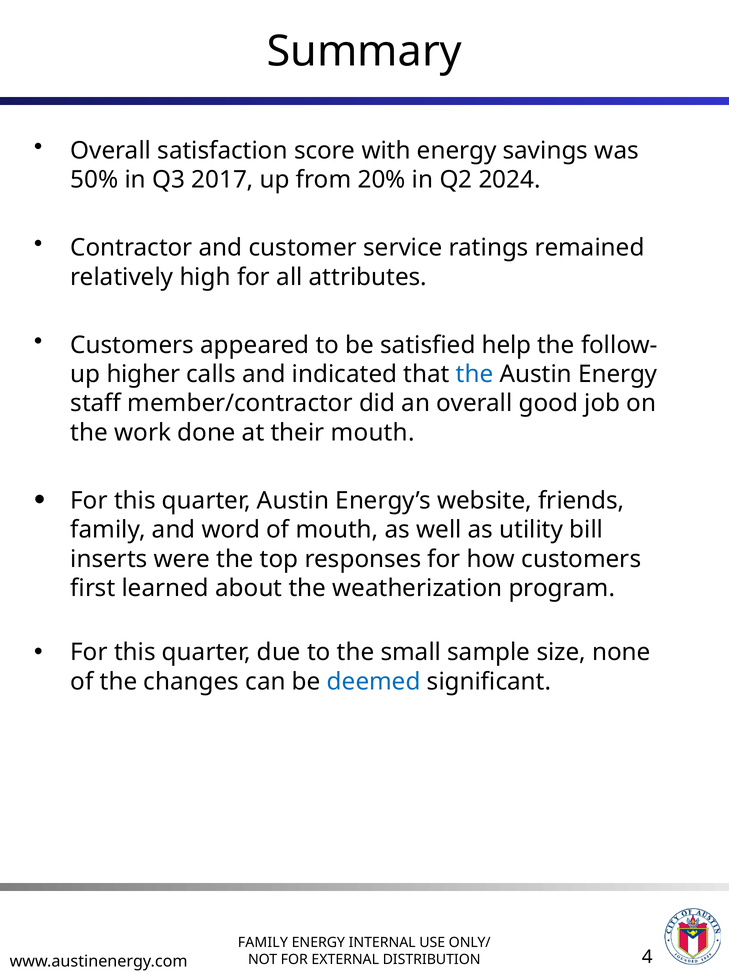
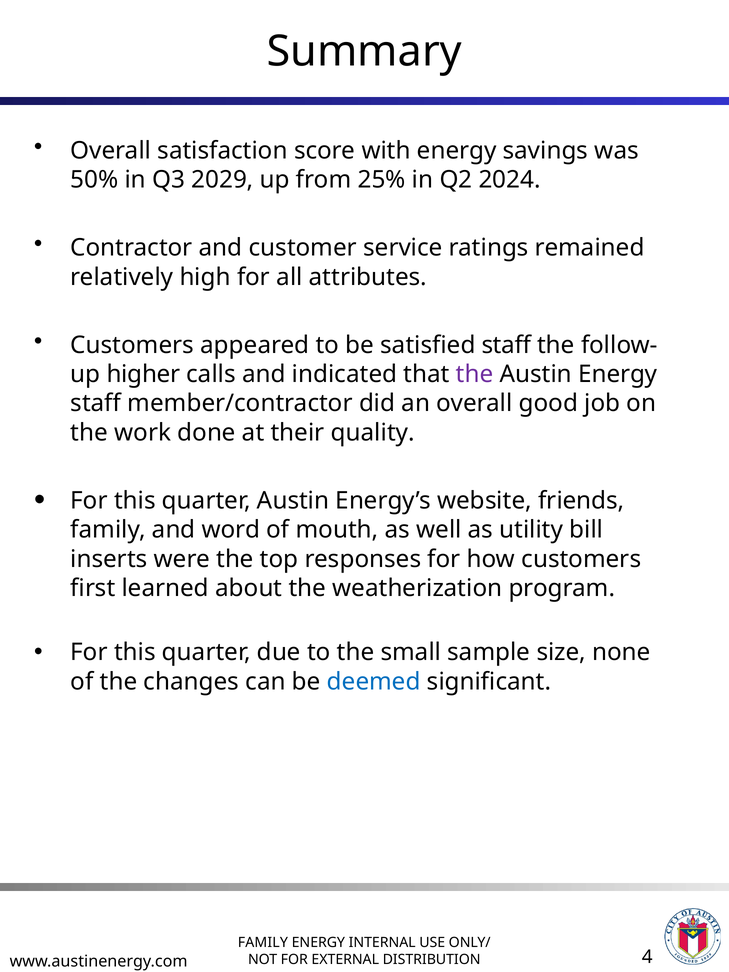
2017: 2017 -> 2029 (222, 180)
20%: 20% -> 25% (382, 180)
satisfied help: help -> staff (506, 345)
the colour: blue -> purple (475, 374)
their mouth: mouth -> quality (373, 433)
